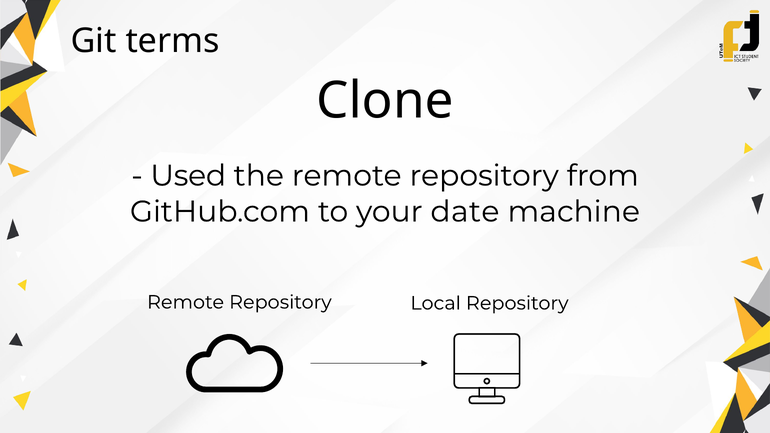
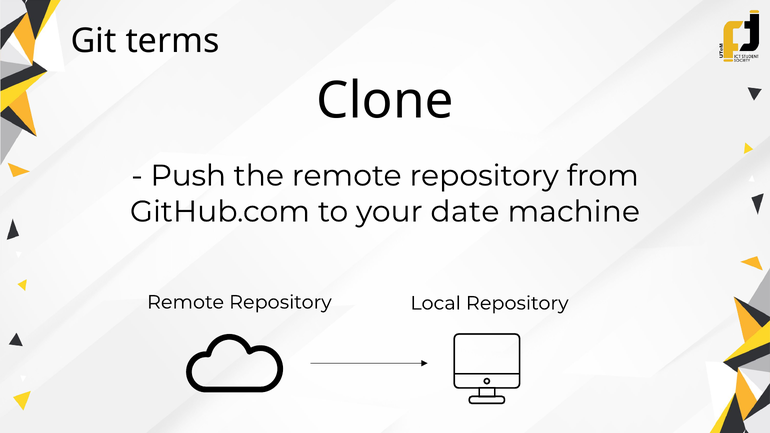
Used: Used -> Push (188, 176)
